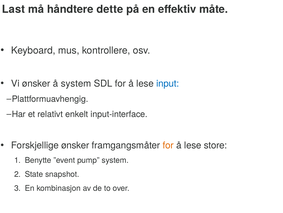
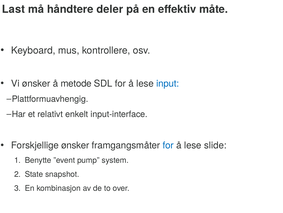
dette: dette -> deler (110, 9)
å system: system -> metode (76, 83)
for colour: orange -> blue (168, 145)
store: store -> slide (215, 145)
